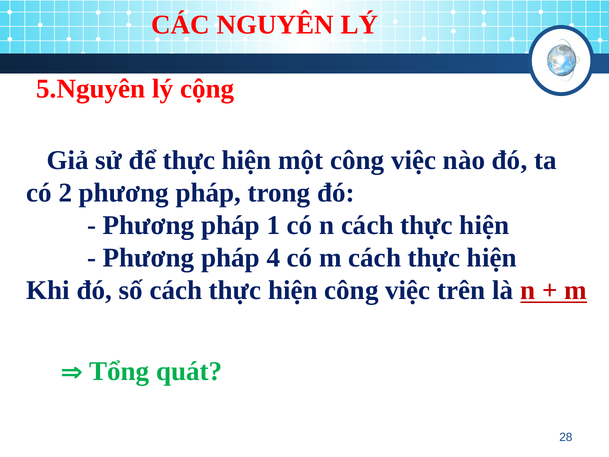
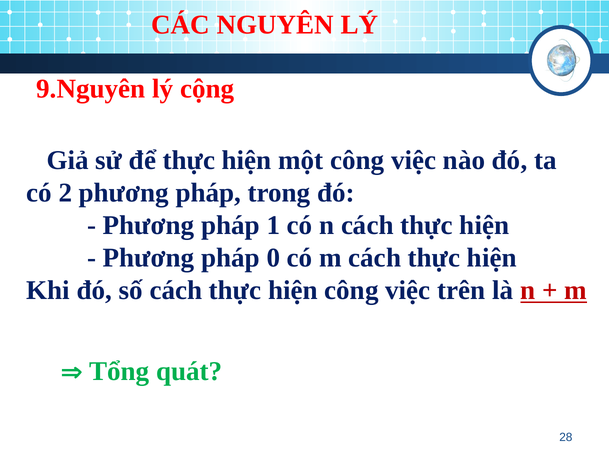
5.Nguyên: 5.Nguyên -> 9.Nguyên (91, 89)
4: 4 -> 0 (273, 258)
